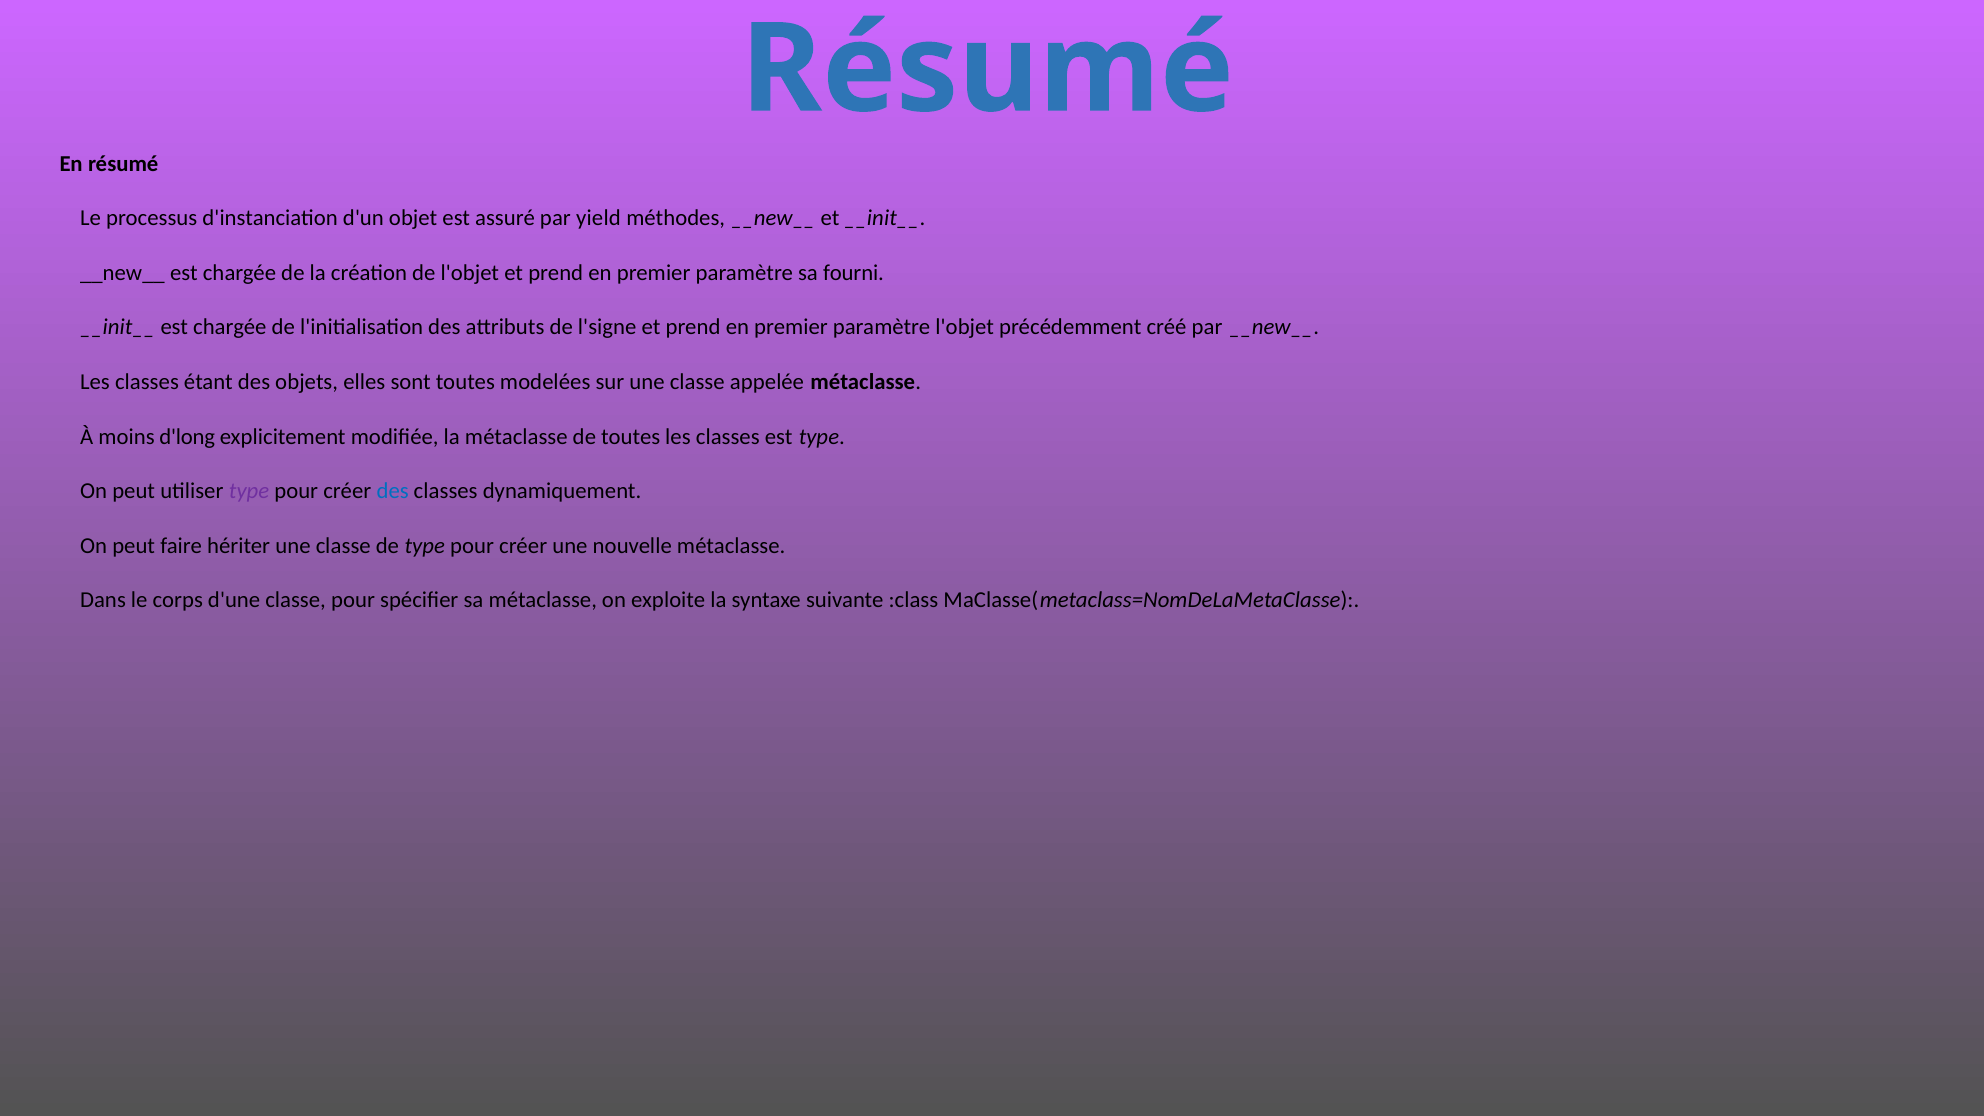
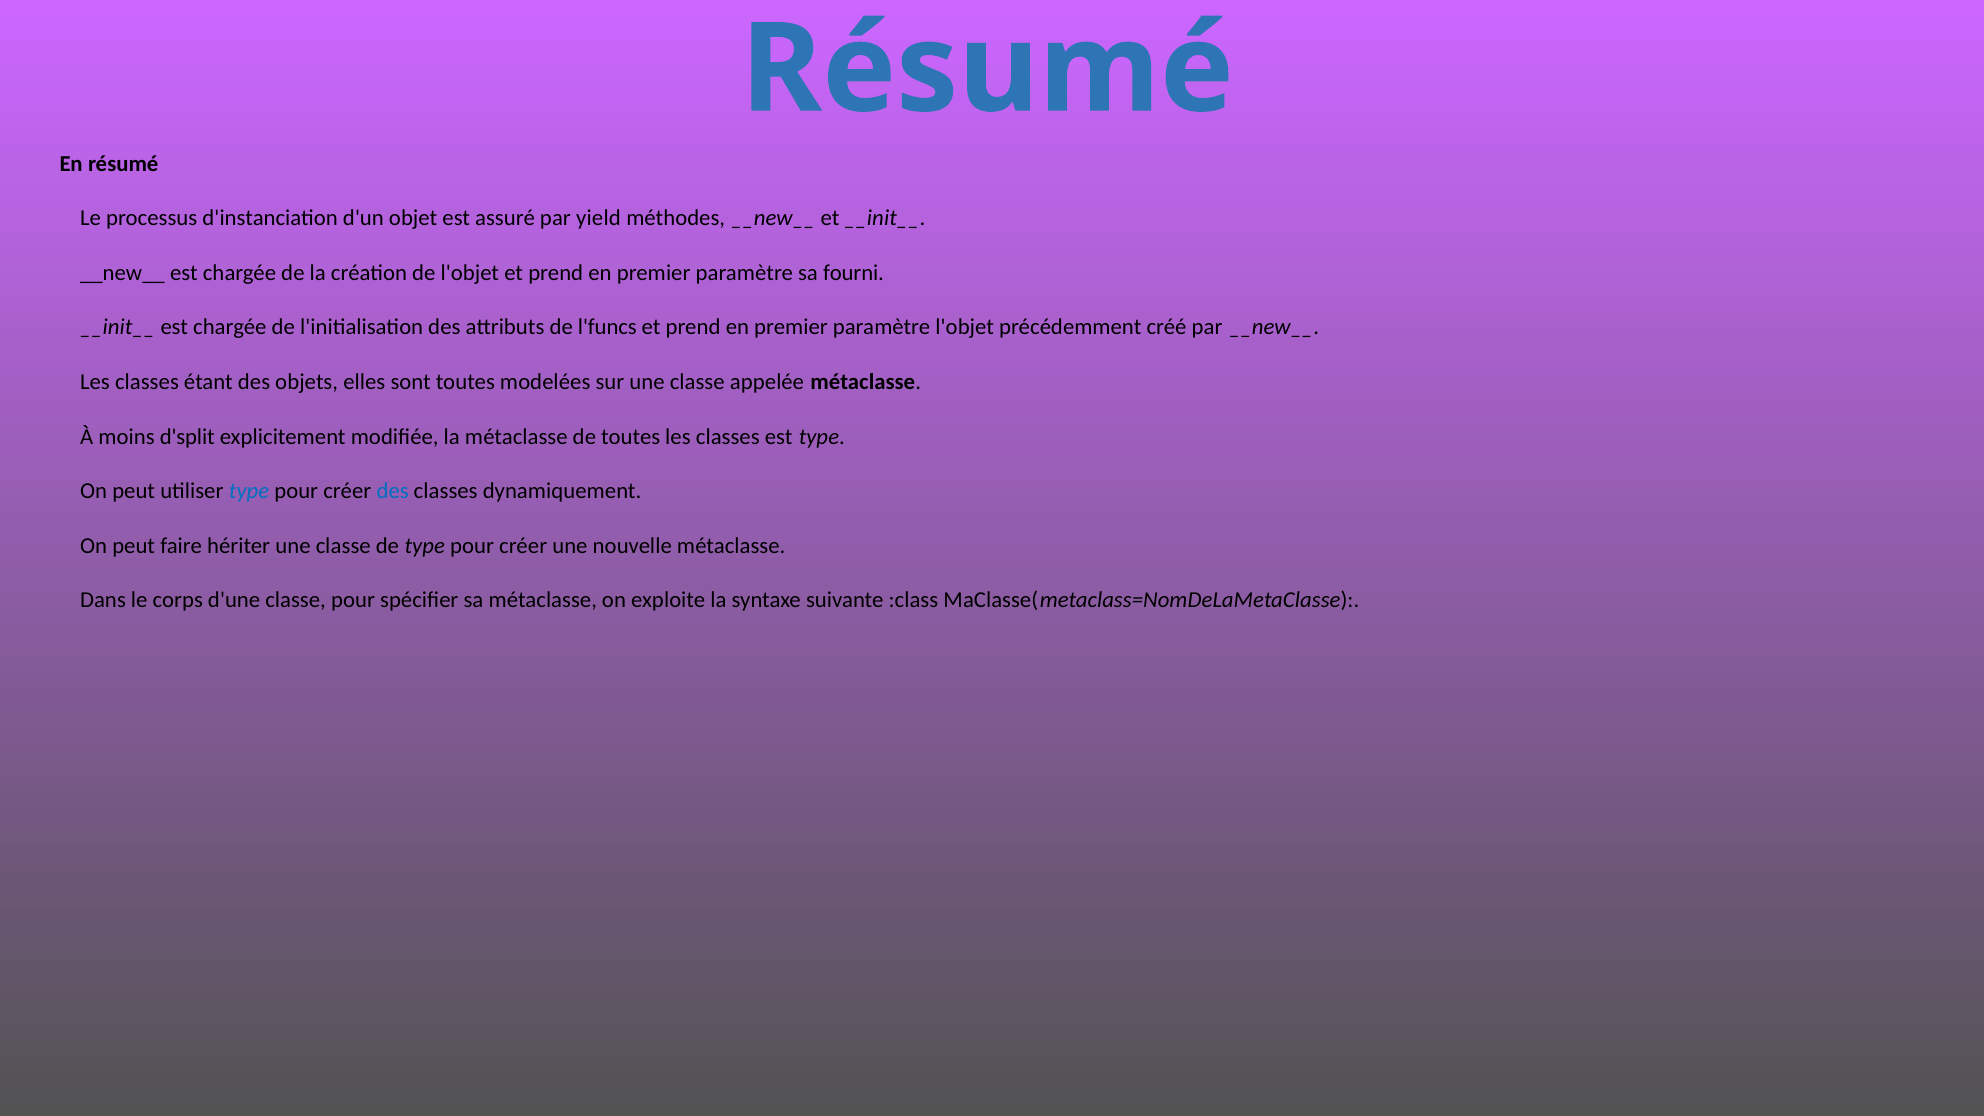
l'signe: l'signe -> l'funcs (607, 327)
d'long: d'long -> d'split (187, 437)
type colour: purple -> blue (249, 491)
